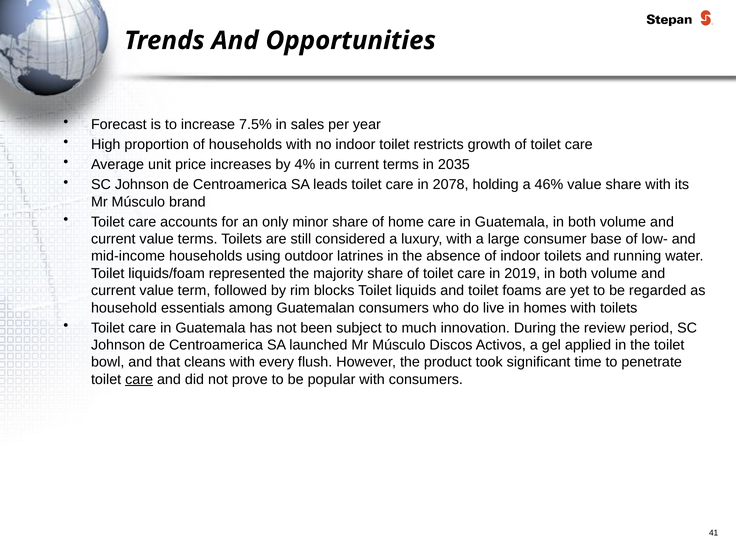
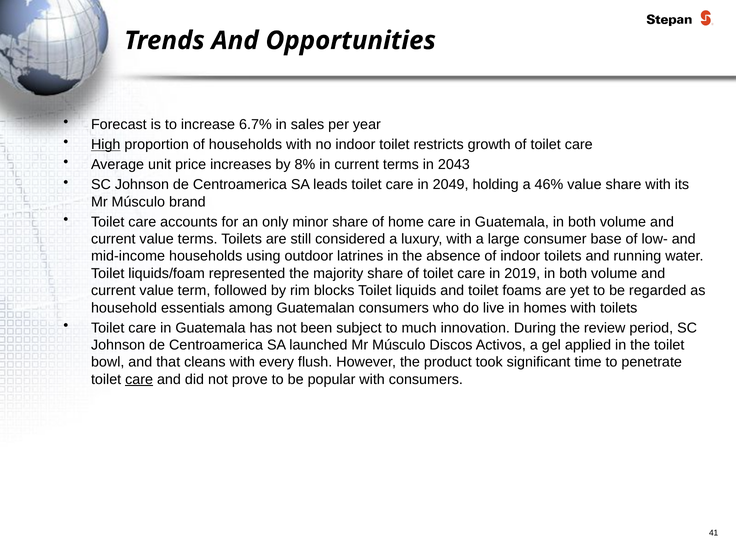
7.5%: 7.5% -> 6.7% (255, 125)
High underline: none -> present (106, 145)
4%: 4% -> 8% (305, 165)
2035: 2035 -> 2043 (454, 165)
2078: 2078 -> 2049 (451, 185)
